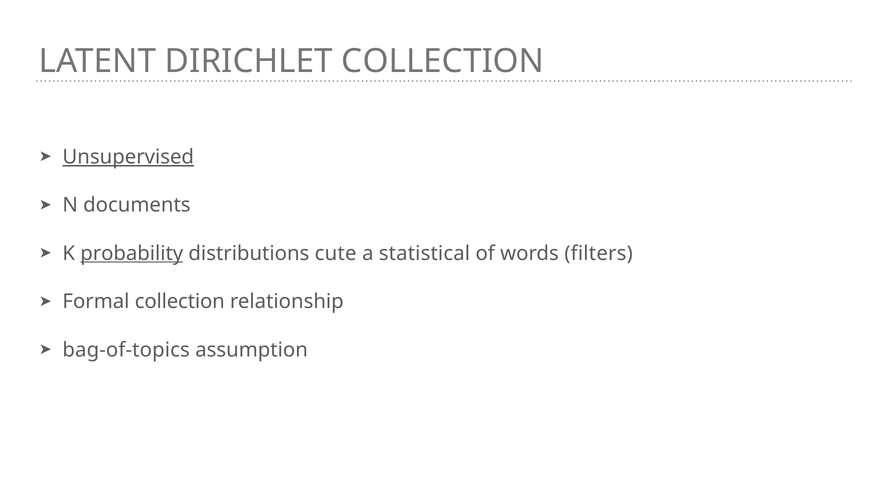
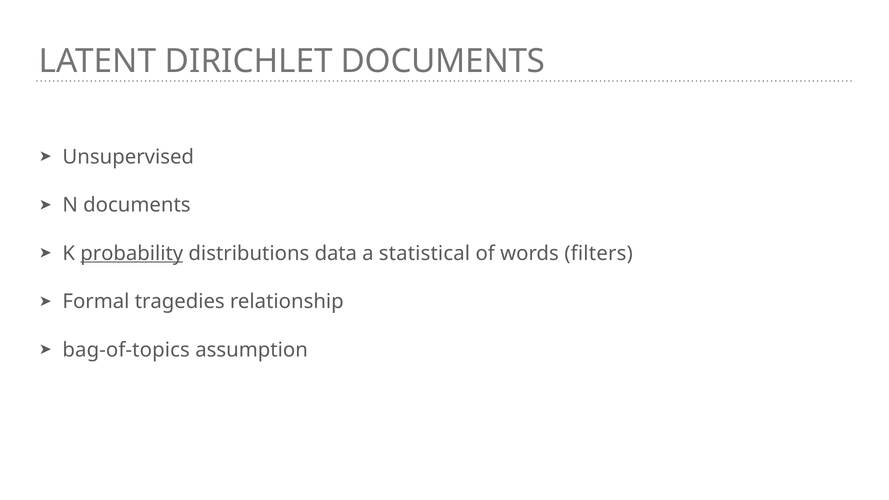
DIRICHLET COLLECTION: COLLECTION -> DOCUMENTS (443, 61)
Unsupervised underline: present -> none (128, 157)
cute: cute -> data (336, 253)
Formal collection: collection -> tragedies (180, 302)
